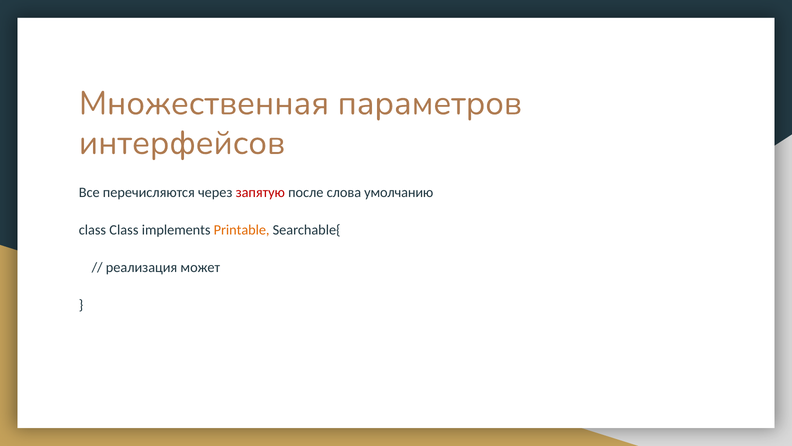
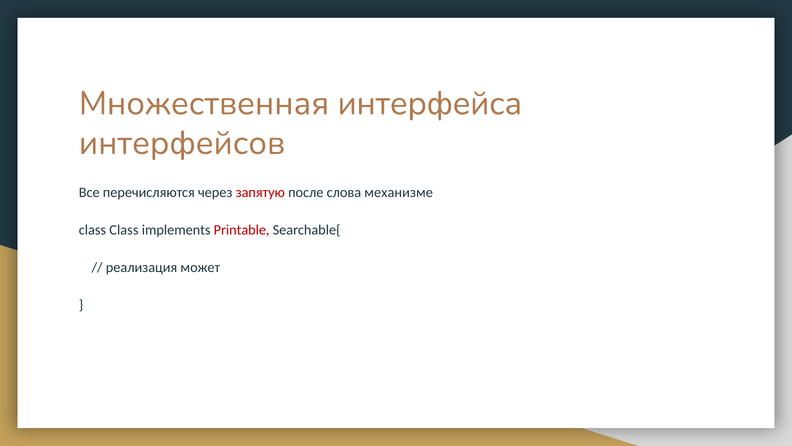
параметров: параметров -> интерфейса (430, 103)
умолчанию: умолчанию -> механизме (399, 192)
Printable colour: orange -> red (242, 230)
